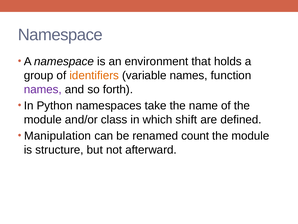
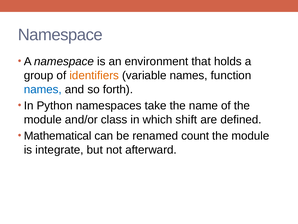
names colour: purple -> blue (43, 89)
Manipulation: Manipulation -> Mathematical (58, 136)
structure: structure -> integrate (59, 150)
